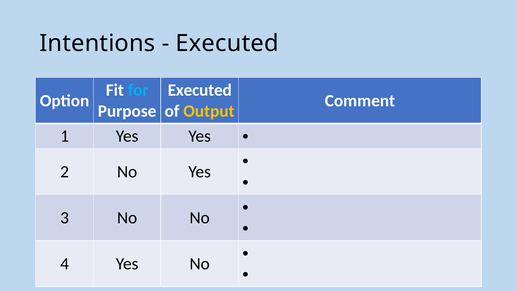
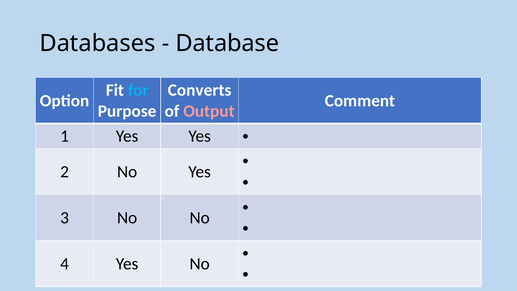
Intentions: Intentions -> Databases (97, 43)
Executed: Executed -> Database (227, 43)
Executed: Executed -> Converts (200, 90)
Output colour: yellow -> pink (209, 111)
